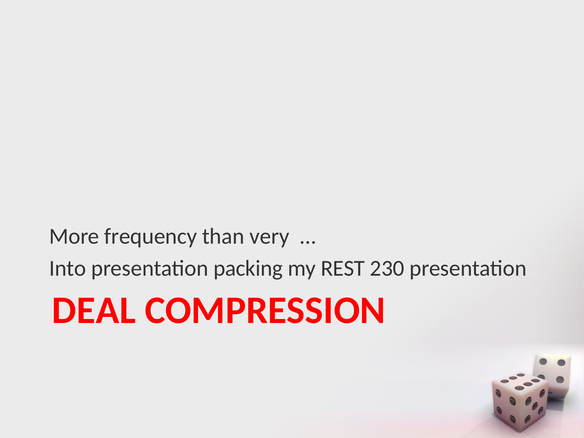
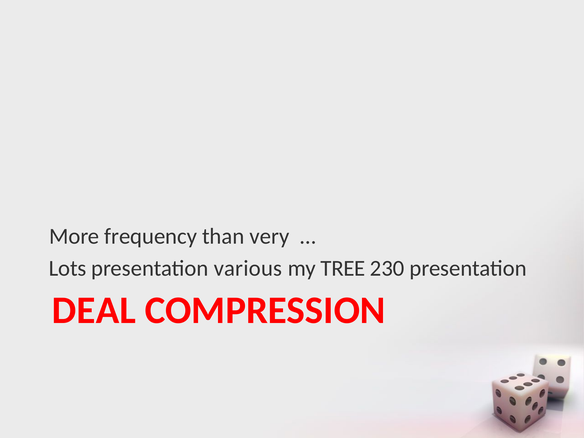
Into: Into -> Lots (68, 268)
packing: packing -> various (248, 268)
REST: REST -> TREE (343, 268)
